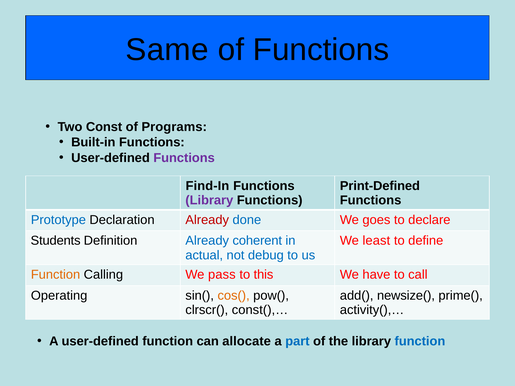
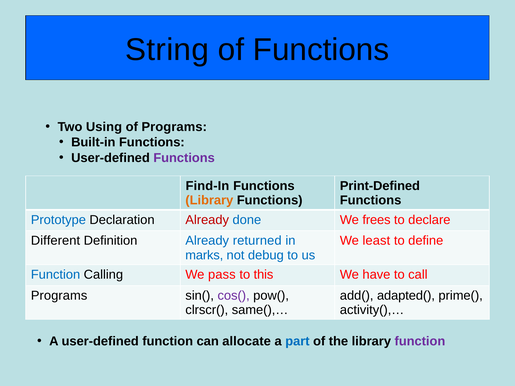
Same: Same -> String (167, 50)
Const: Const -> Using (104, 127)
Library colour: purple -> orange (209, 200)
goes: goes -> frees (376, 220)
Students: Students -> Different (55, 241)
coherent: coherent -> returned (257, 241)
actual: actual -> marks (204, 255)
Function colour: orange -> blue (56, 275)
Operating: Operating -> Programs (59, 296)
cos( colour: orange -> purple (234, 296)
newsize(: newsize( -> adapted( (406, 296)
const(),…: const(),… -> same(),… (260, 310)
function colour: blue -> purple (420, 342)
